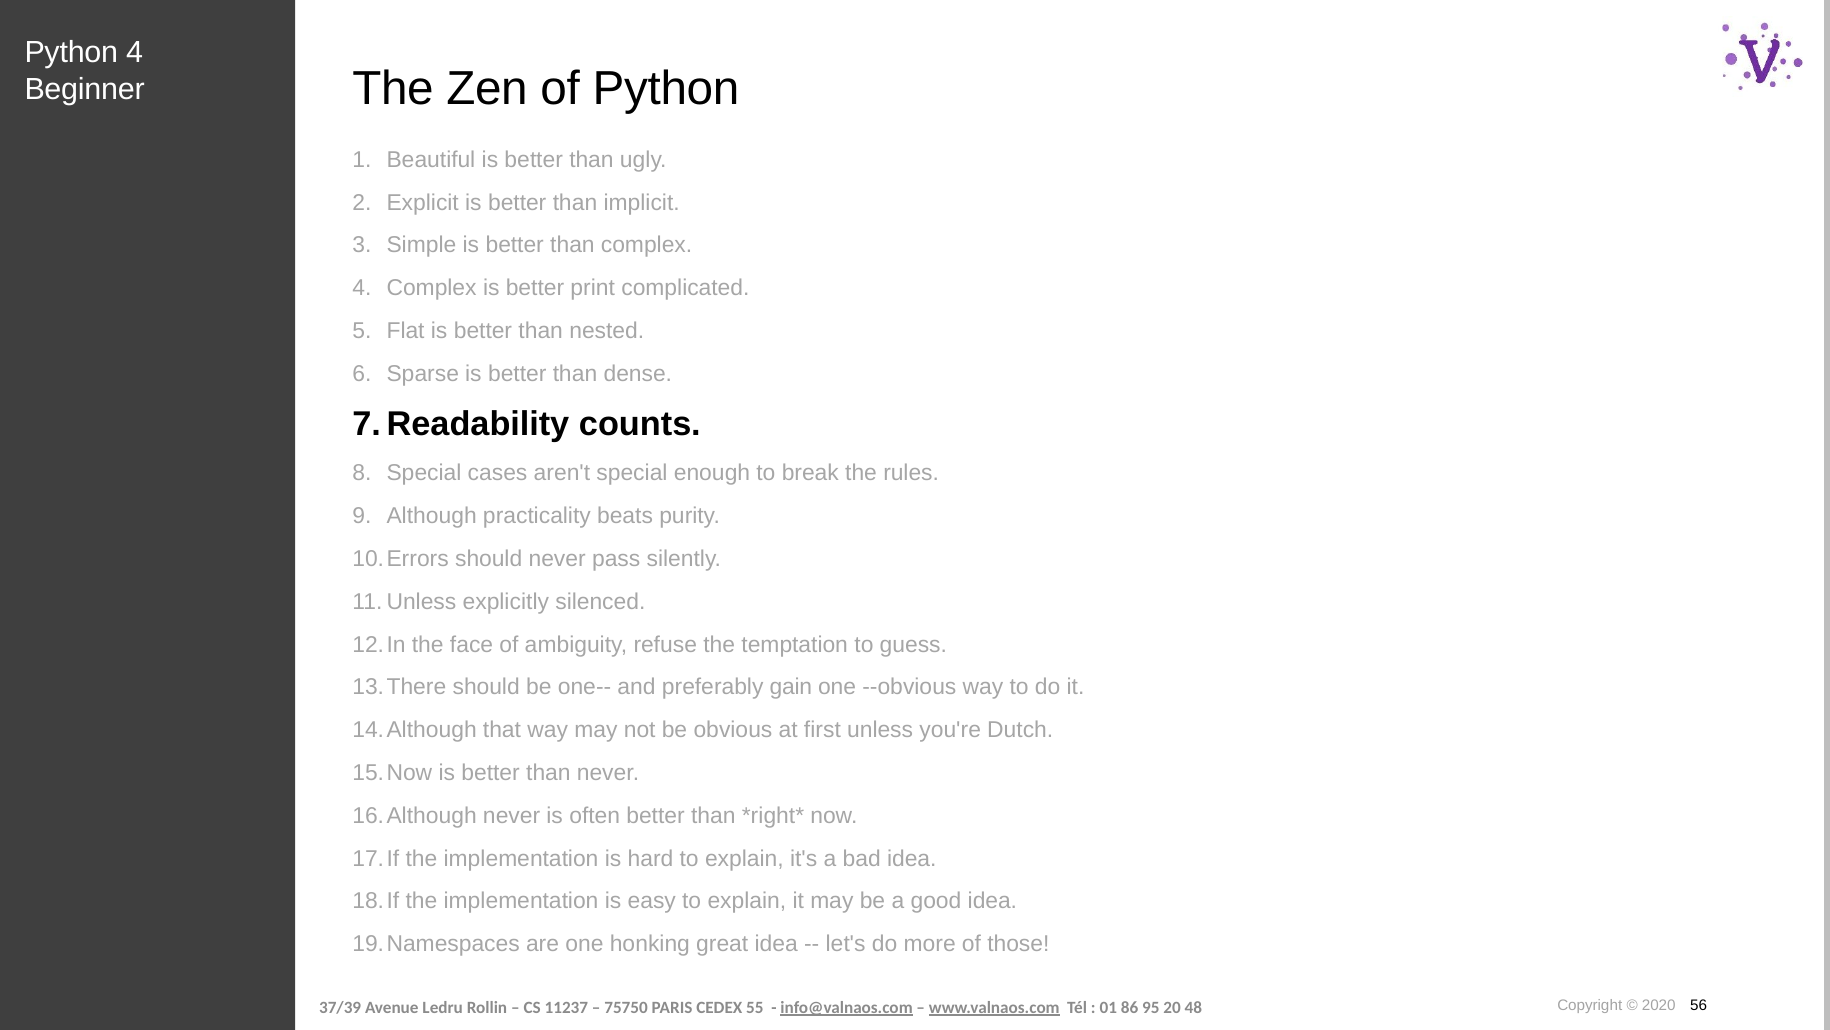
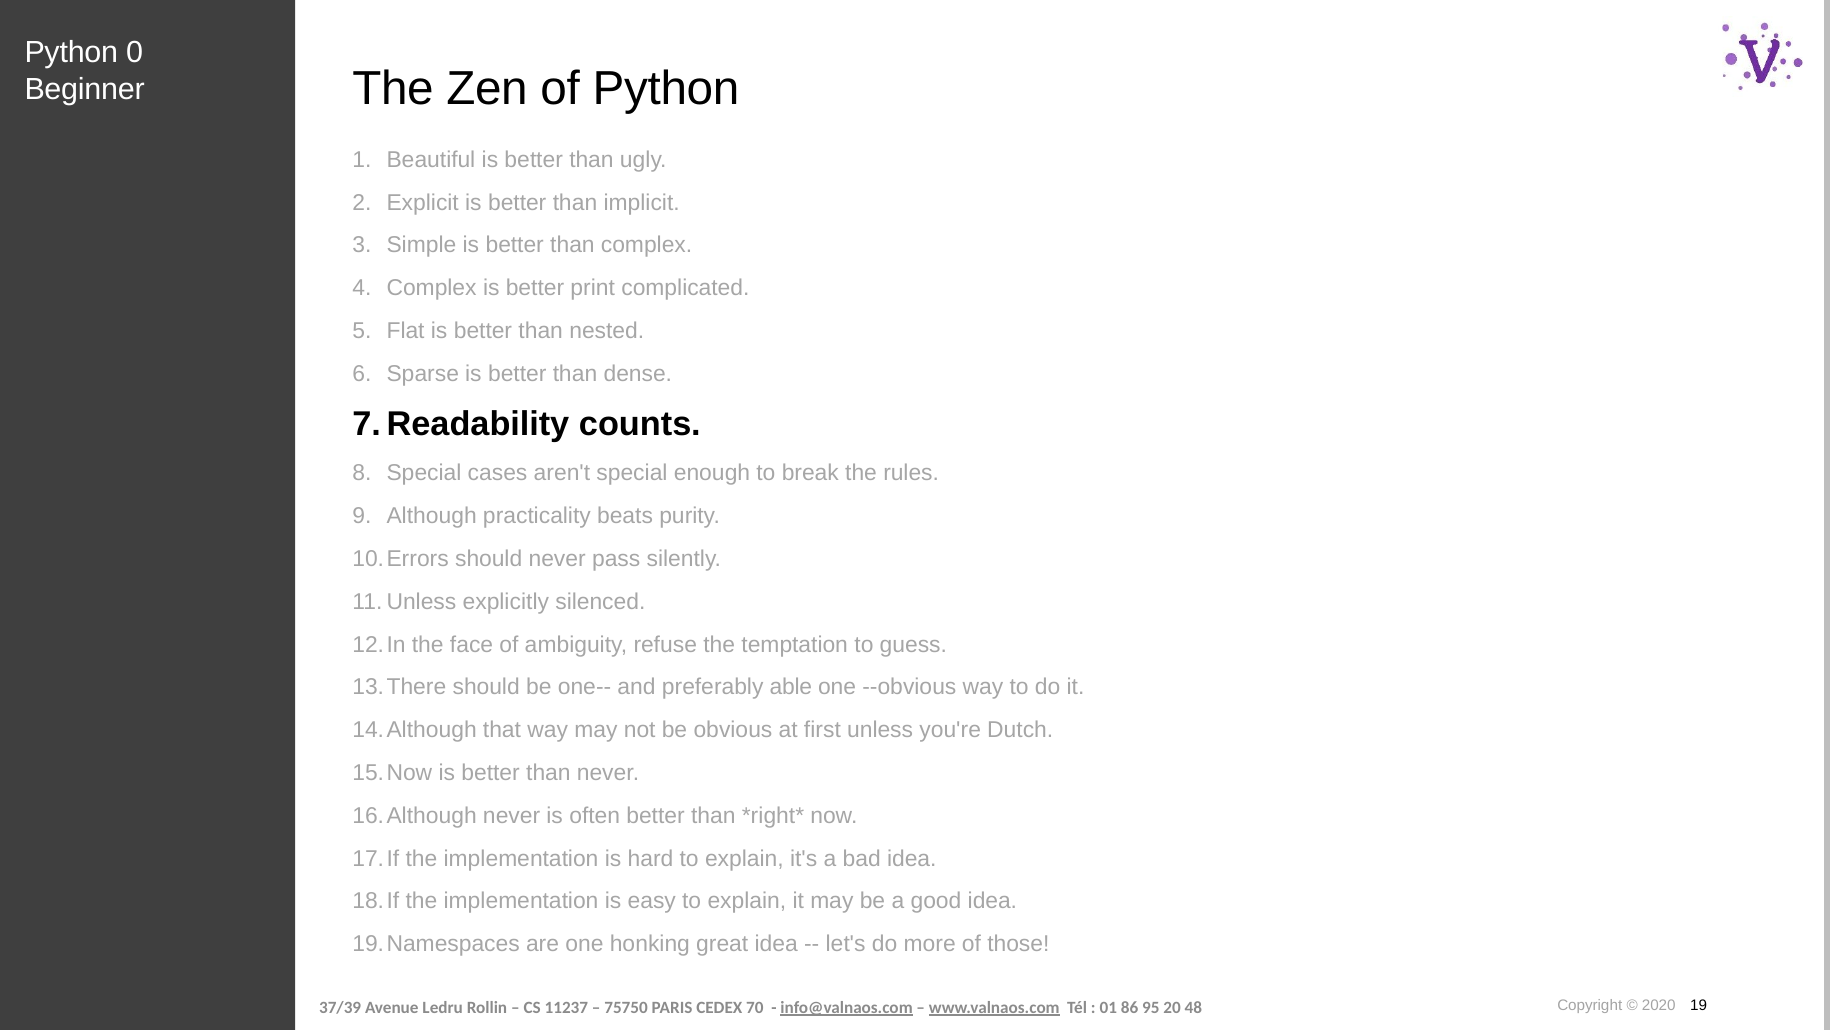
Python 4: 4 -> 0 (135, 53)
gain: gain -> able (791, 687)
56: 56 -> 19 (1699, 1005)
55: 55 -> 70 (755, 1007)
